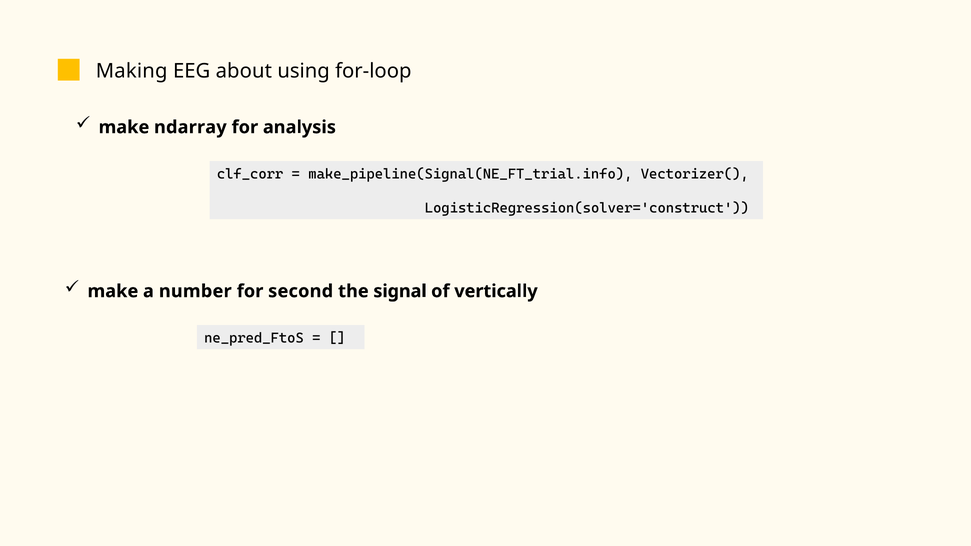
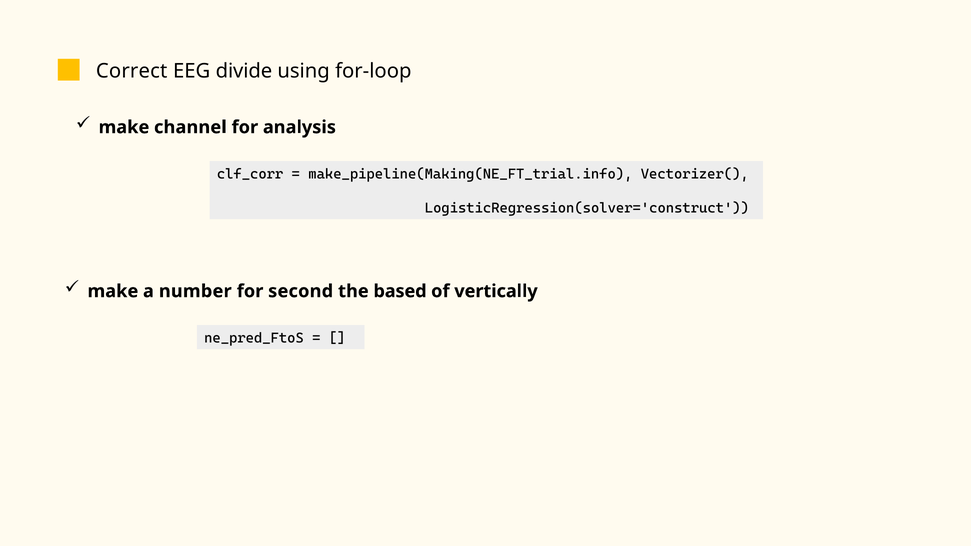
Making: Making -> Correct (132, 71)
about: about -> divide (244, 71)
ndarray: ndarray -> channel (190, 127)
make_pipeline(Signal(NE_FT_trial.info: make_pipeline(Signal(NE_FT_trial.info -> make_pipeline(Making(NE_FT_trial.info (470, 174)
signal: signal -> based (400, 291)
